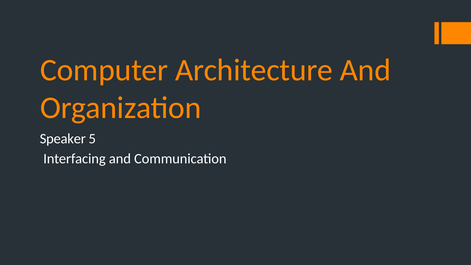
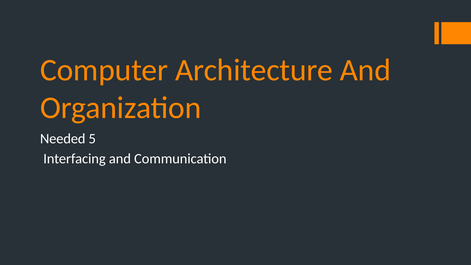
Speaker: Speaker -> Needed (63, 139)
